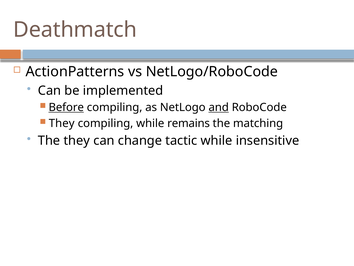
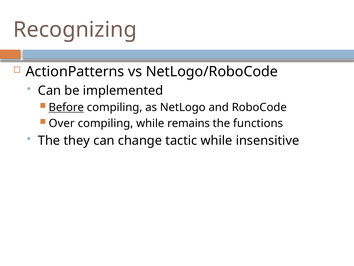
Deathmatch: Deathmatch -> Recognizing (75, 30)
and underline: present -> none (219, 107)
They: They -> Over (62, 123)
matching: matching -> functions (258, 123)
